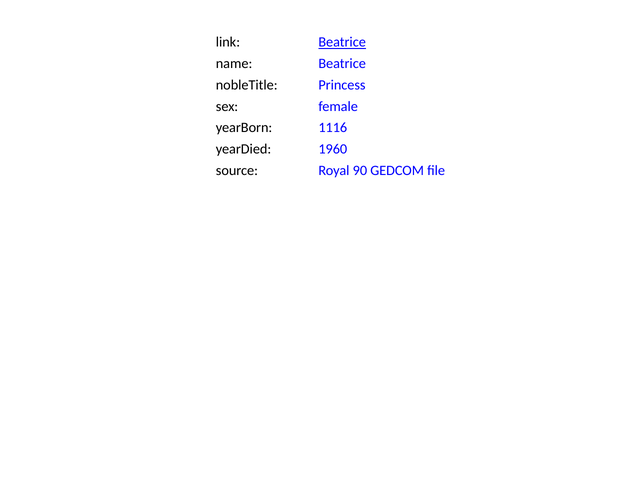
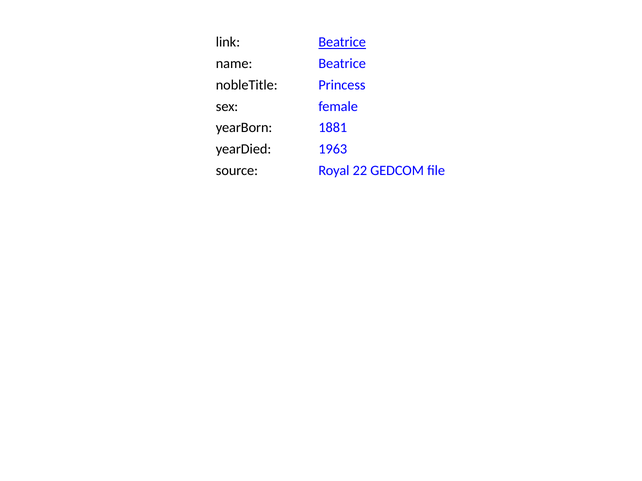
1116: 1116 -> 1881 (333, 128)
1960: 1960 -> 1963 (333, 149)
90: 90 -> 22 (360, 171)
